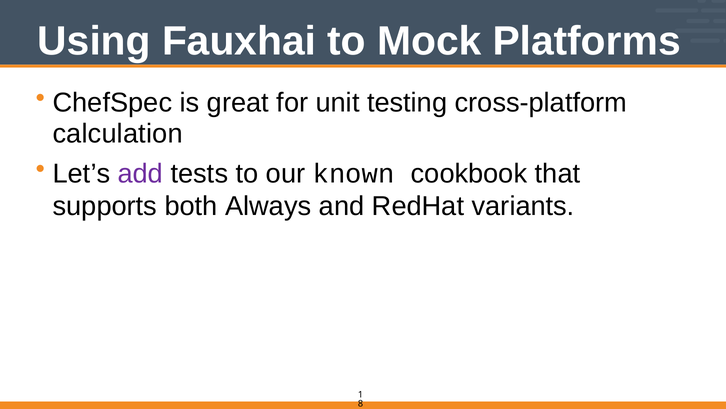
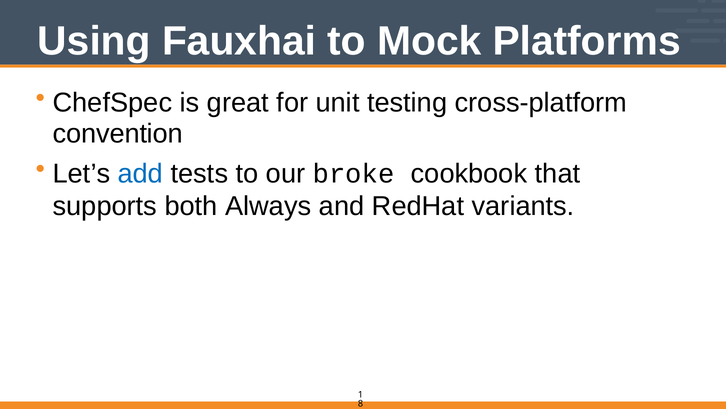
calculation: calculation -> convention (118, 134)
add colour: purple -> blue (140, 174)
known: known -> broke (354, 174)
